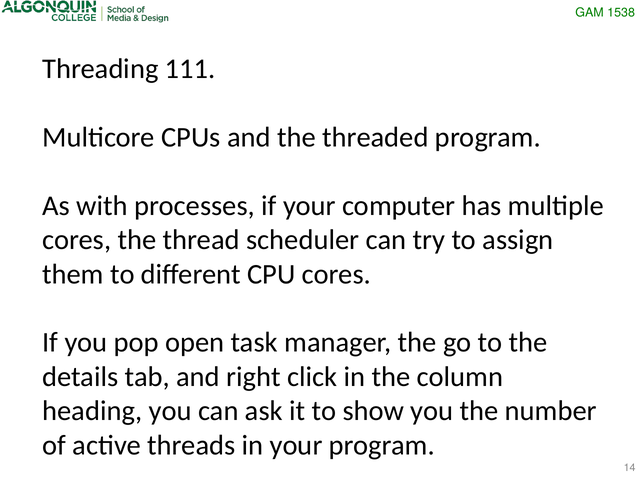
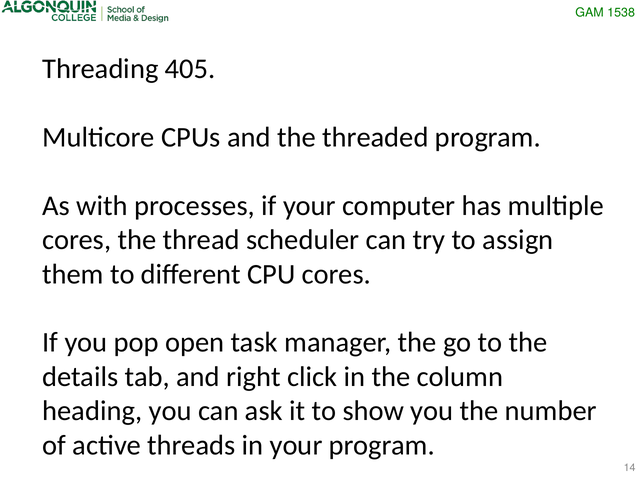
111: 111 -> 405 (190, 69)
